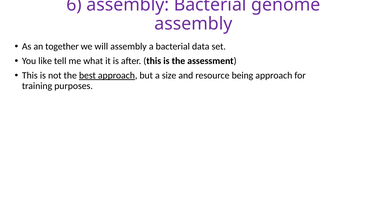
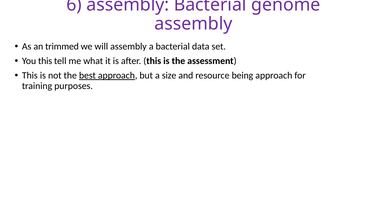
together: together -> trimmed (62, 46)
You like: like -> this (45, 61)
